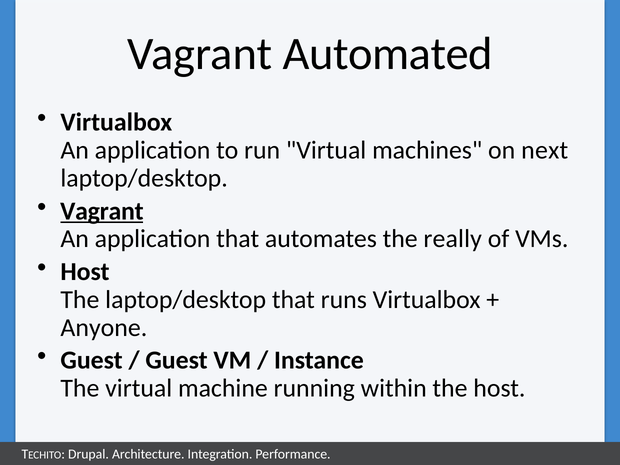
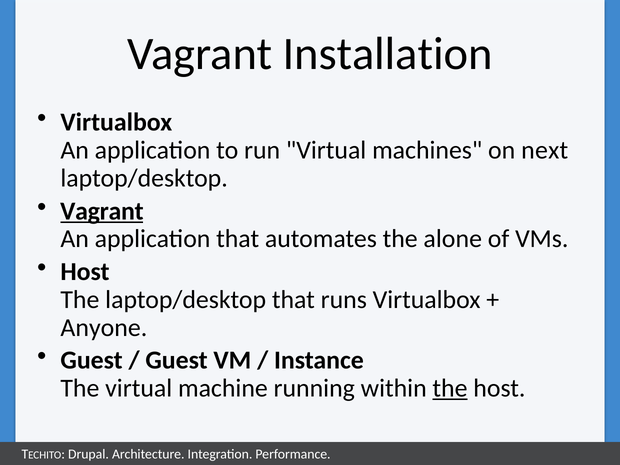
Automated: Automated -> Installation (388, 54)
really: really -> alone (453, 239)
the underline: none -> present (450, 388)
